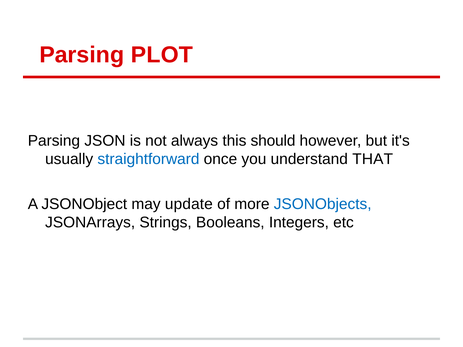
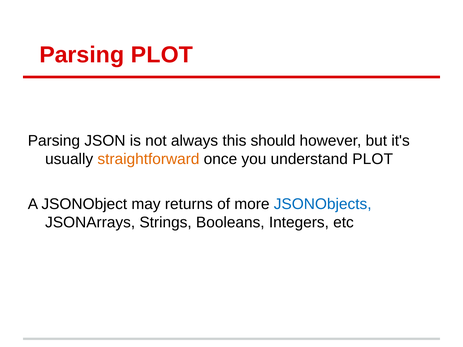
straightforward colour: blue -> orange (148, 159)
understand THAT: THAT -> PLOT (373, 159)
update: update -> returns (189, 204)
